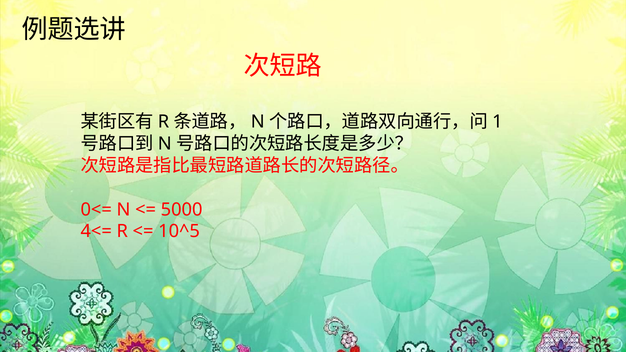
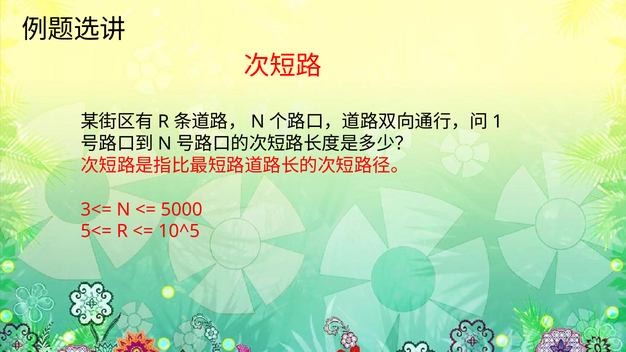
0<=: 0<= -> 3<= (96, 210)
4<=: 4<= -> 5<= (96, 231)
